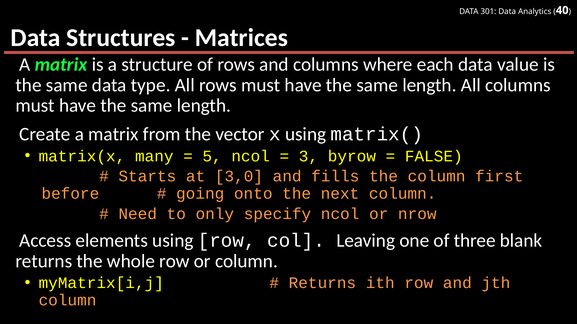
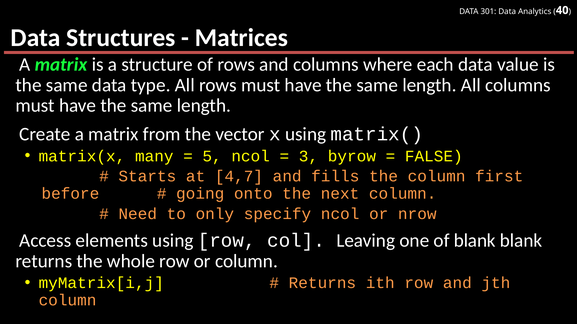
3,0: 3,0 -> 4,7 (239, 177)
of three: three -> blank (475, 241)
